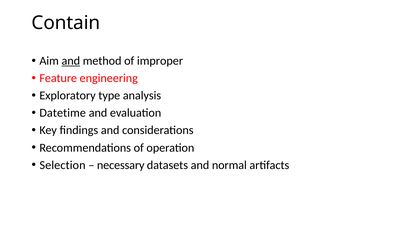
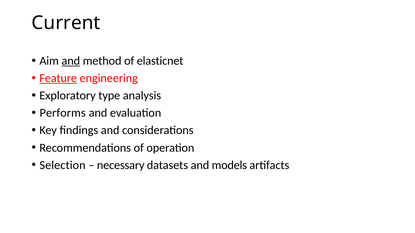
Contain: Contain -> Current (66, 23)
improper: improper -> elasticnet (160, 61)
Feature underline: none -> present (58, 78)
Datetime: Datetime -> Performs (63, 113)
normal: normal -> models (229, 165)
